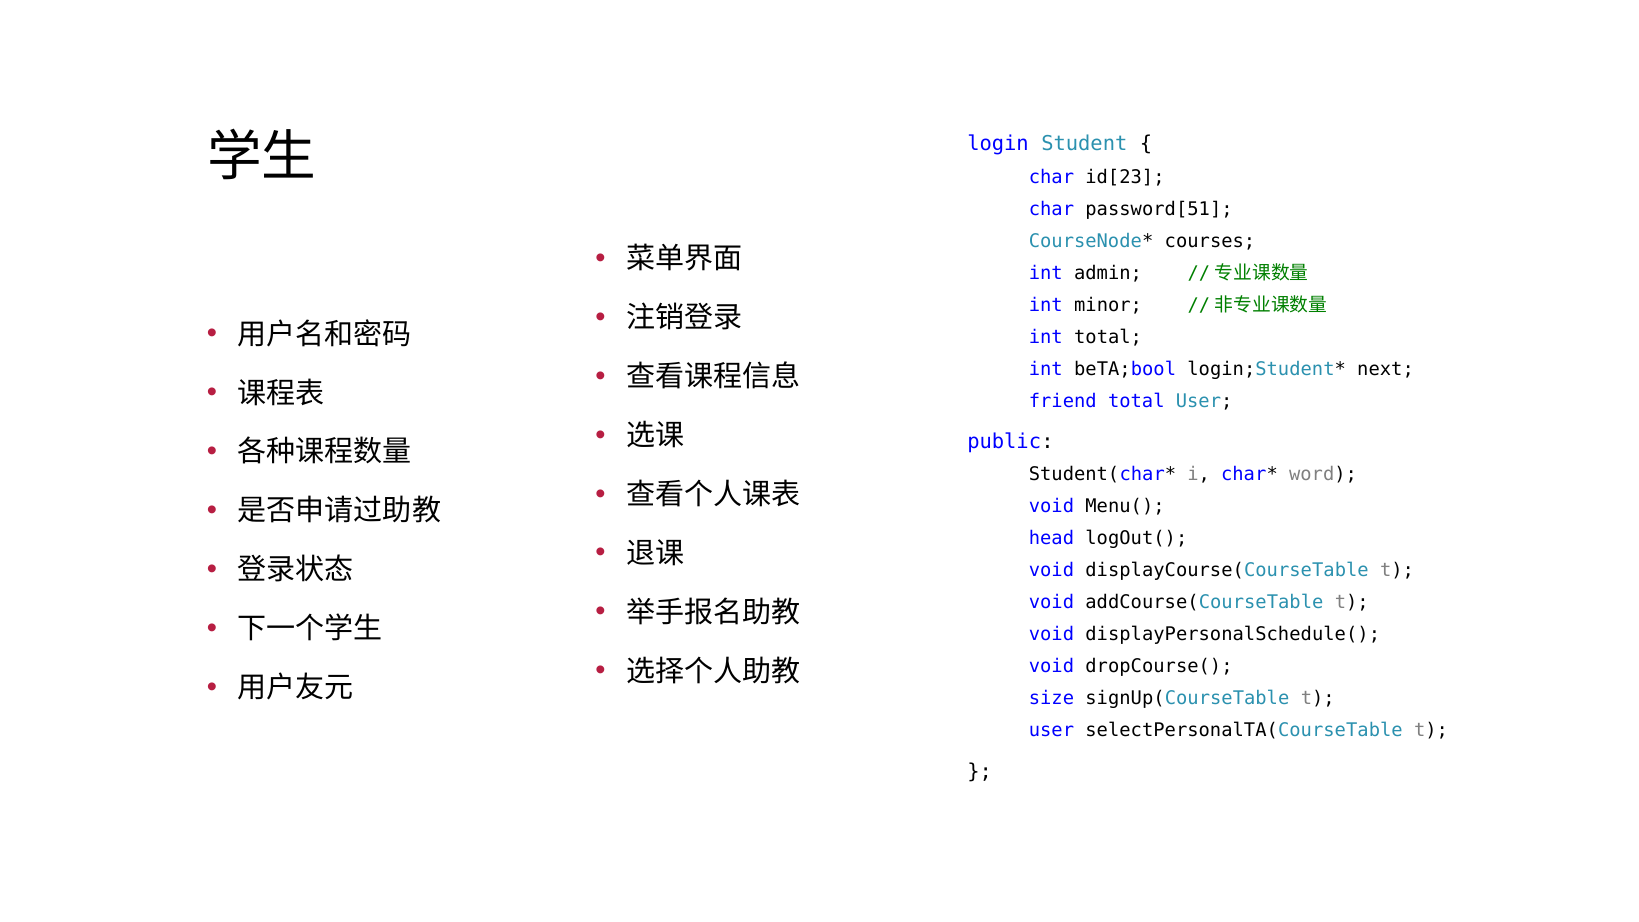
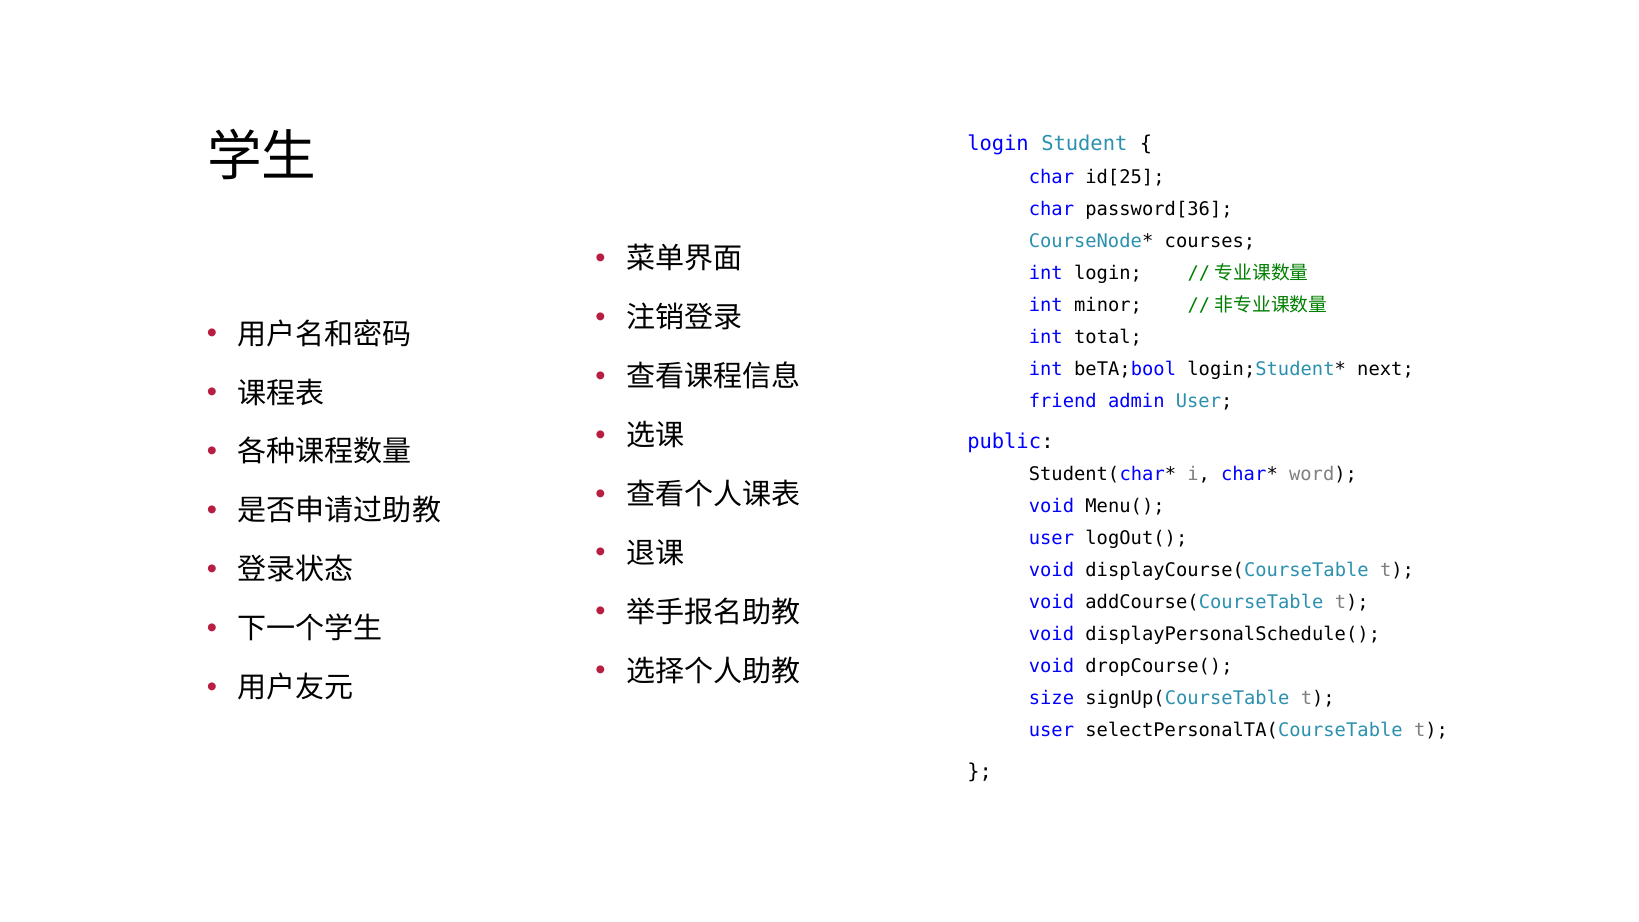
id[23: id[23 -> id[25 (1125, 177)
password[51: password[51 -> password[36 (1159, 209)
int admin: admin -> login (1108, 273)
friend total: total -> admin (1136, 401)
head: head -> user (1051, 539)
